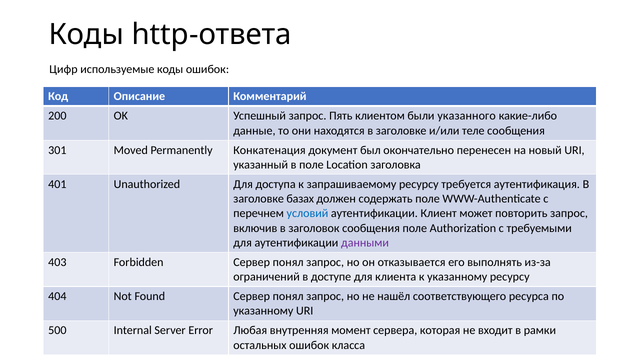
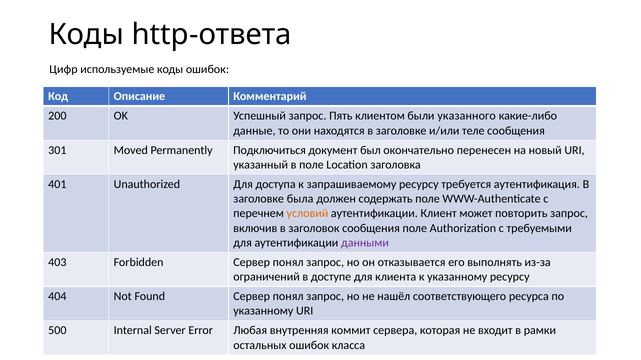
Конкатенация: Конкатенация -> Подключиться (270, 150)
базах: базах -> была (300, 199)
условий colour: blue -> orange (307, 214)
момент: момент -> коммит (351, 331)
